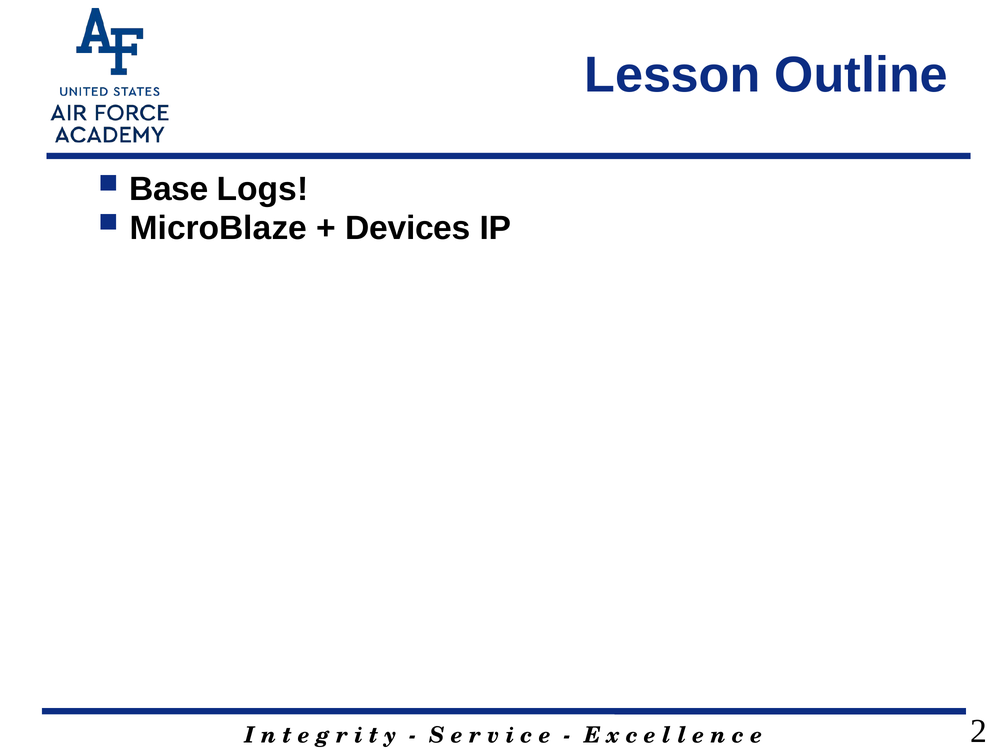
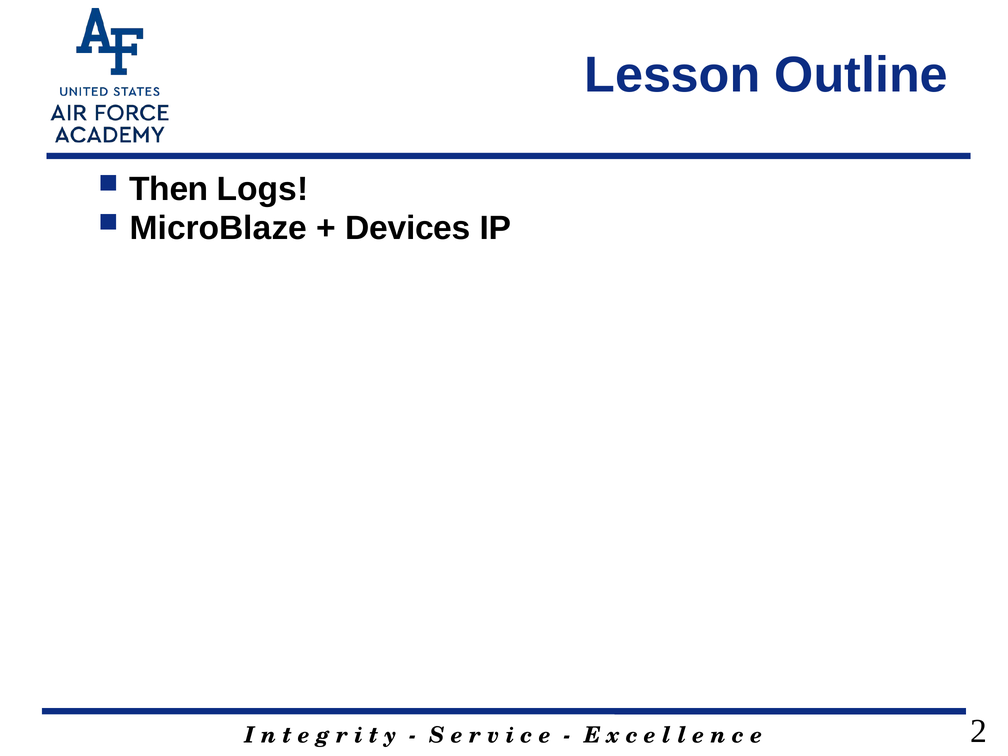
Base: Base -> Then (169, 189)
